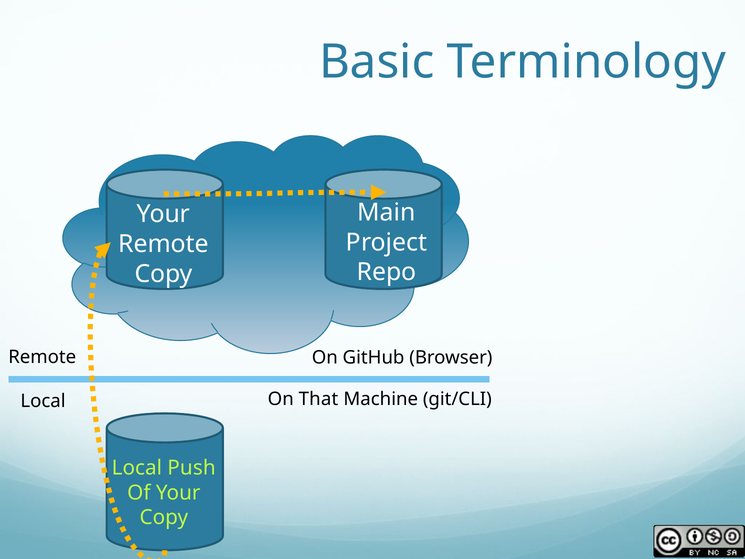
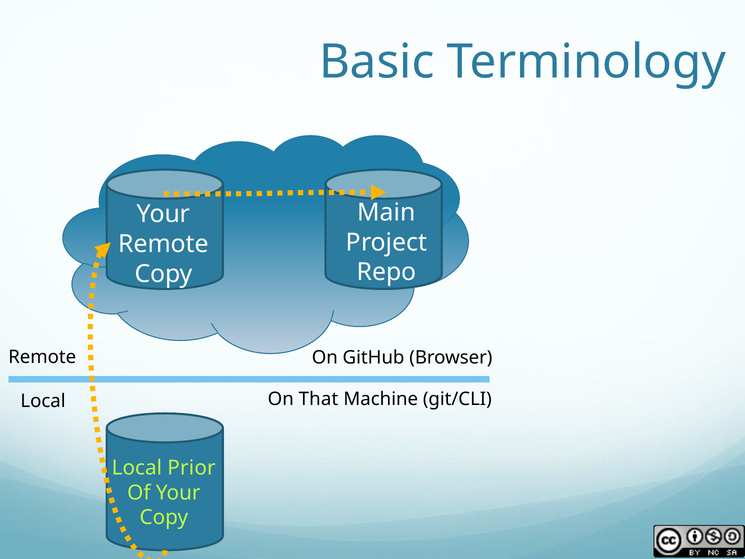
Push: Push -> Prior (192, 468)
